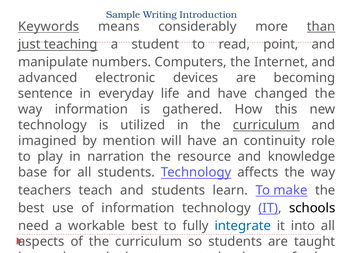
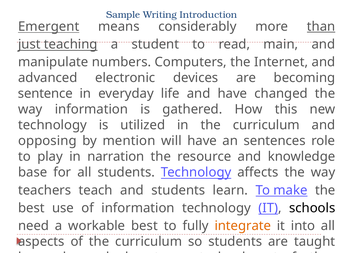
Keywords: Keywords -> Emergent (49, 27)
point: point -> main (281, 44)
curriculum underline: present -> none (266, 125)
imagined: imagined -> opposing (47, 141)
continuity: continuity -> sentences (275, 141)
integrate colour: blue -> orange (243, 226)
